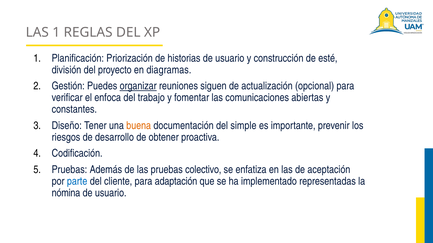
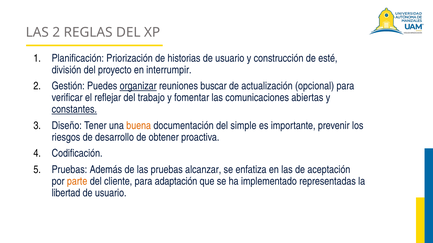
LAS 1: 1 -> 2 (56, 33)
diagramas: diagramas -> interrumpir (169, 70)
siguen: siguen -> buscar (214, 86)
enfoca: enfoca -> reflejar (108, 98)
constantes underline: none -> present (74, 110)
colectivo: colectivo -> alcanzar (203, 170)
parte colour: blue -> orange (77, 182)
nómina: nómina -> libertad (66, 193)
